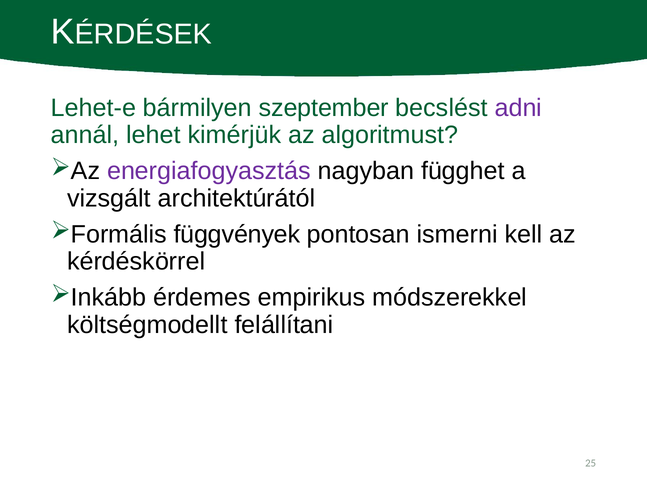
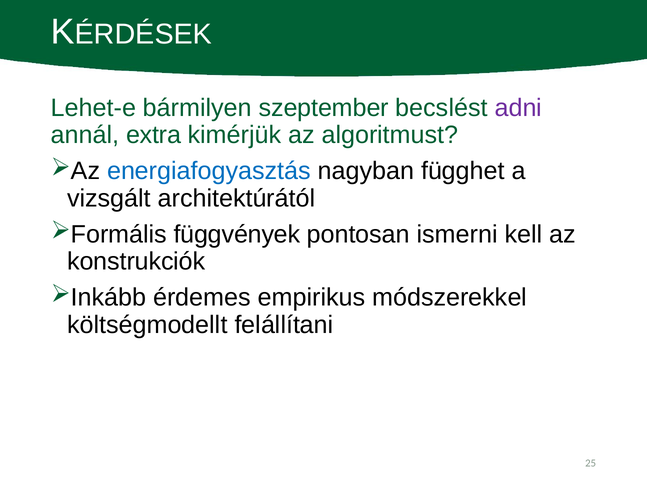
lehet: lehet -> extra (154, 135)
energiafogyasztás colour: purple -> blue (209, 171)
kérdéskörrel: kérdéskörrel -> konstrukciók (136, 262)
